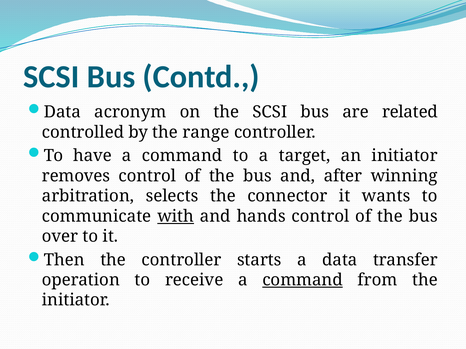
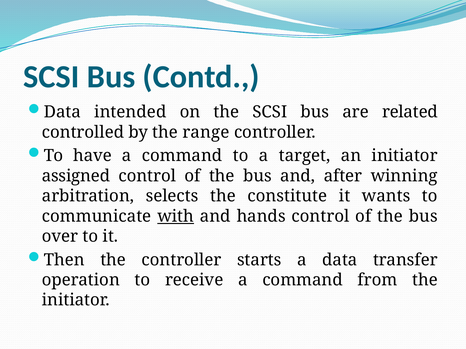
acronym: acronym -> intended (130, 112)
removes: removes -> assigned (76, 176)
connector: connector -> constitute (287, 196)
command underline: present -> none (303, 280)
